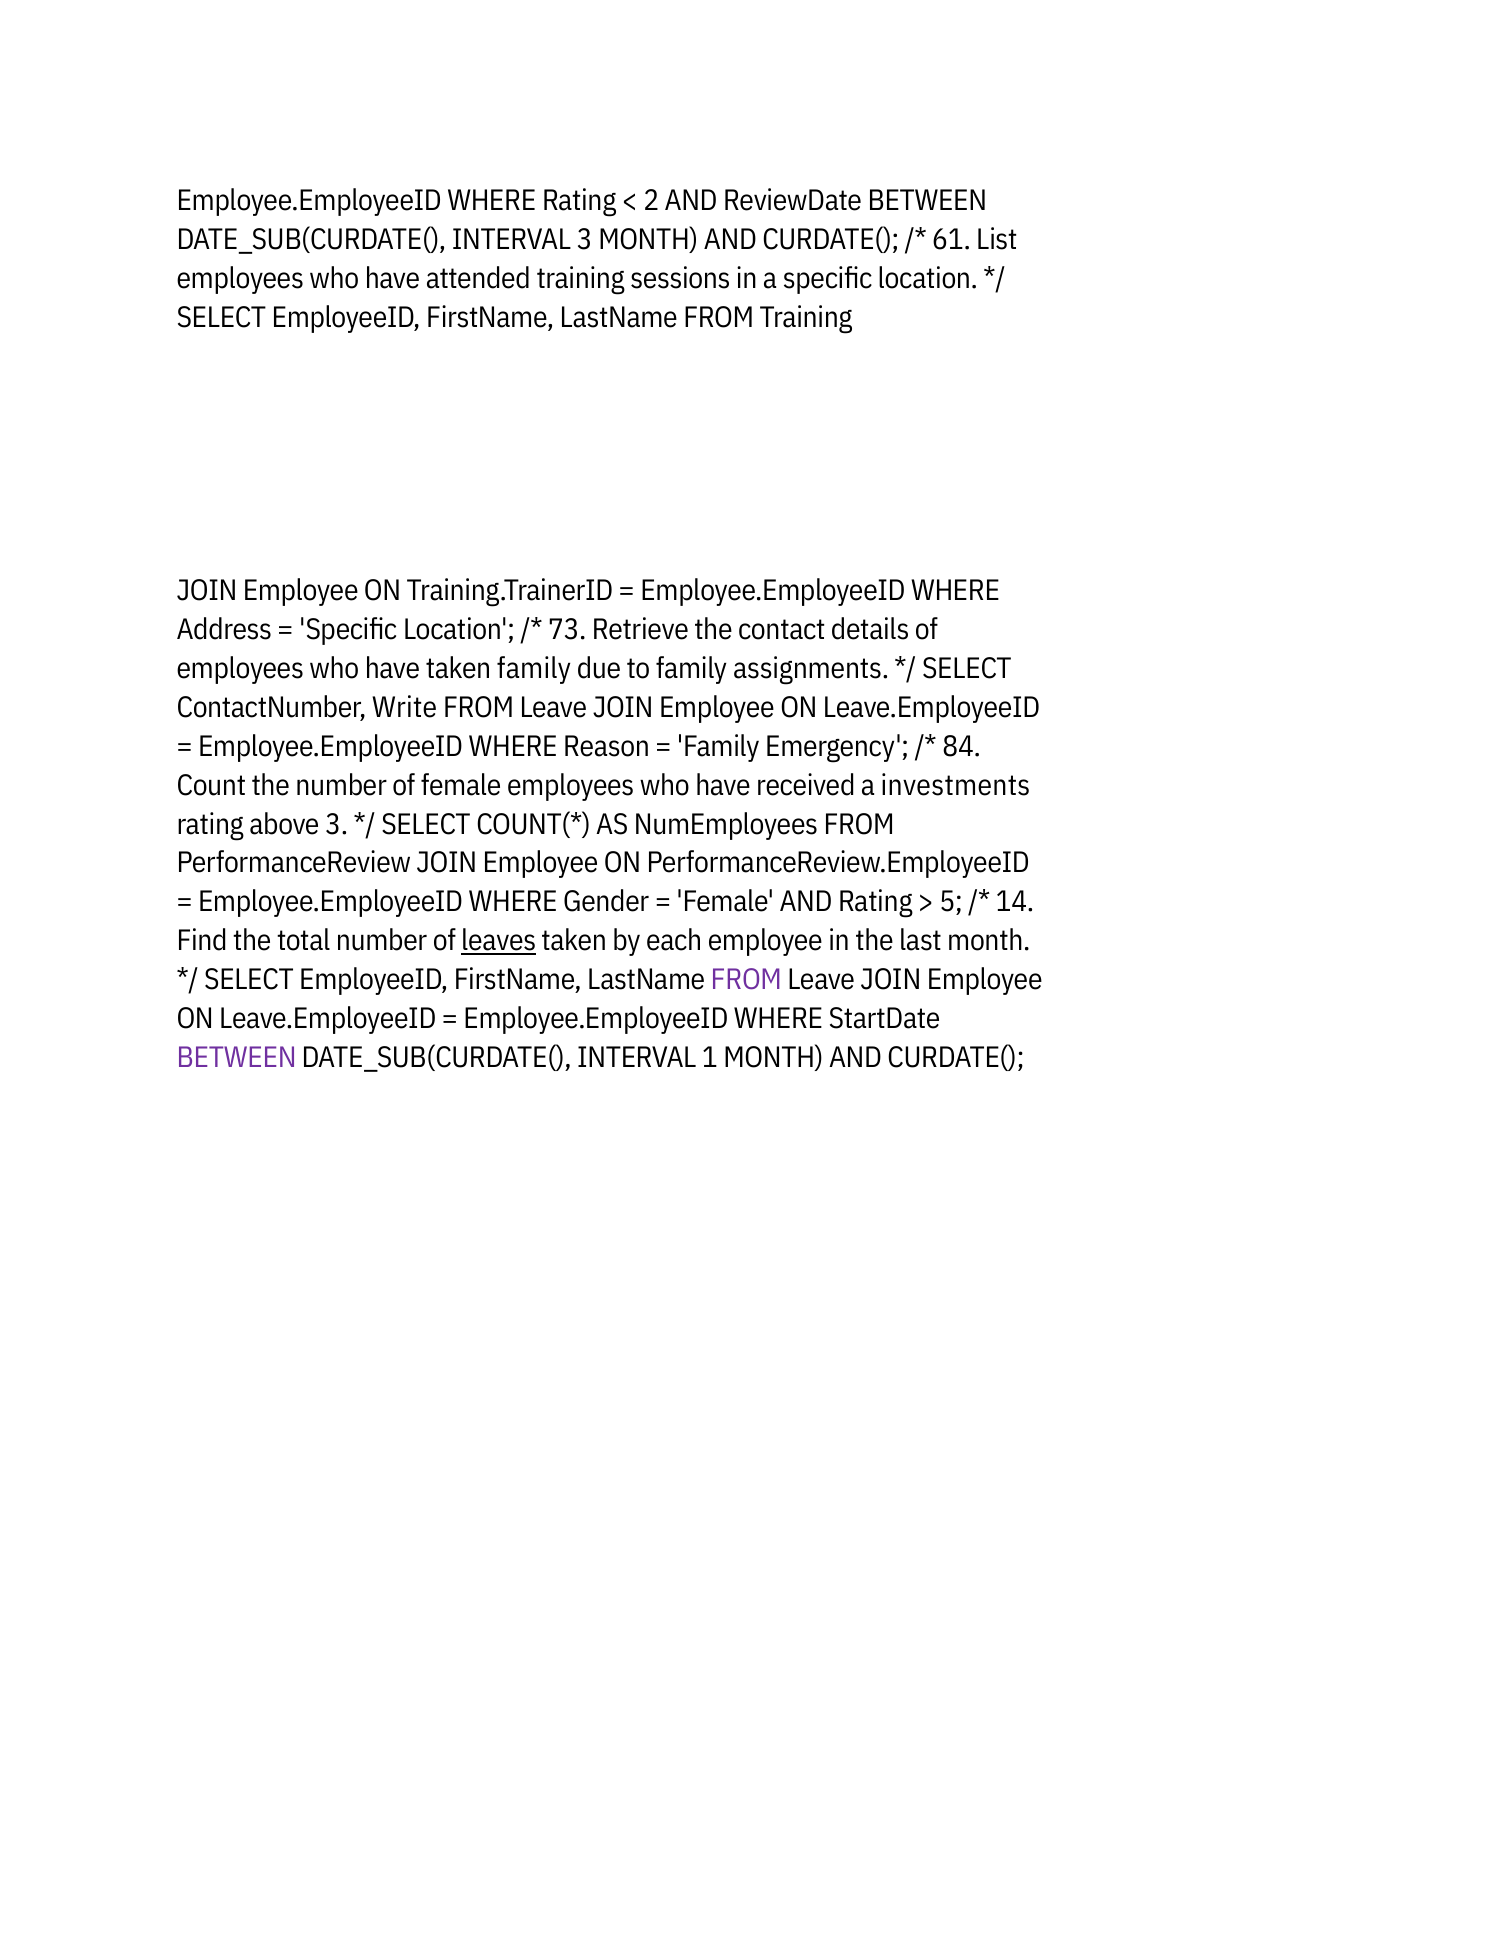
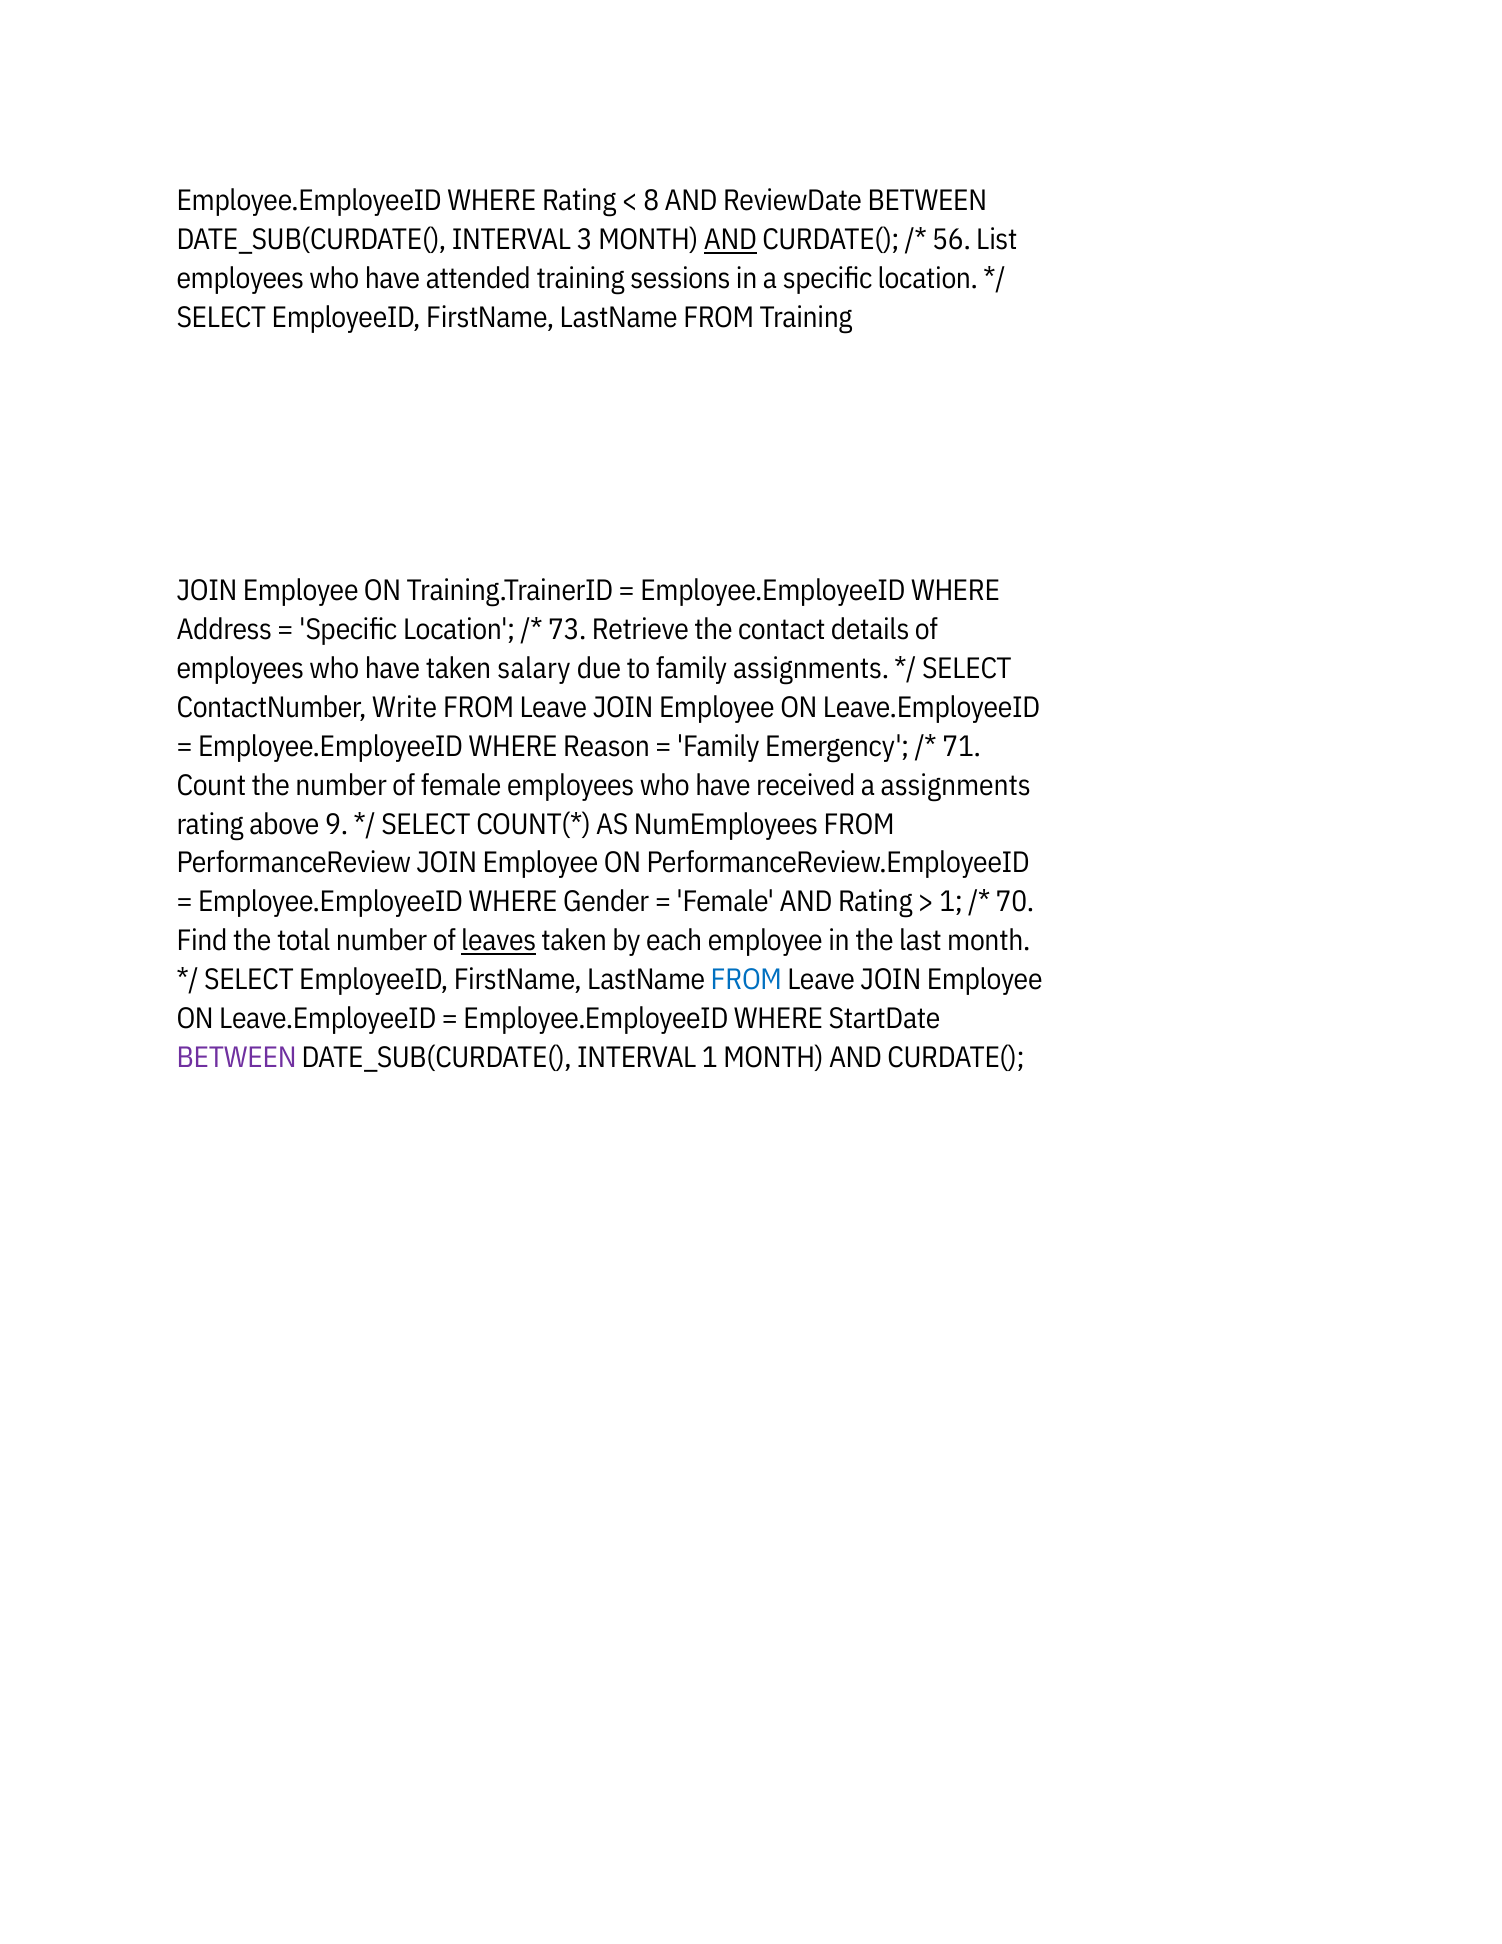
2: 2 -> 8 (651, 201)
AND underline: none -> present (730, 240)
61: 61 -> 56 (952, 240)
taken family: family -> salary (534, 668)
84: 84 -> 71 (962, 746)
a investments: investments -> assignments (956, 785)
above 3: 3 -> 9 (337, 824)
5: 5 -> 1 (951, 902)
14: 14 -> 70 (1015, 902)
FROM colour: purple -> blue (746, 980)
